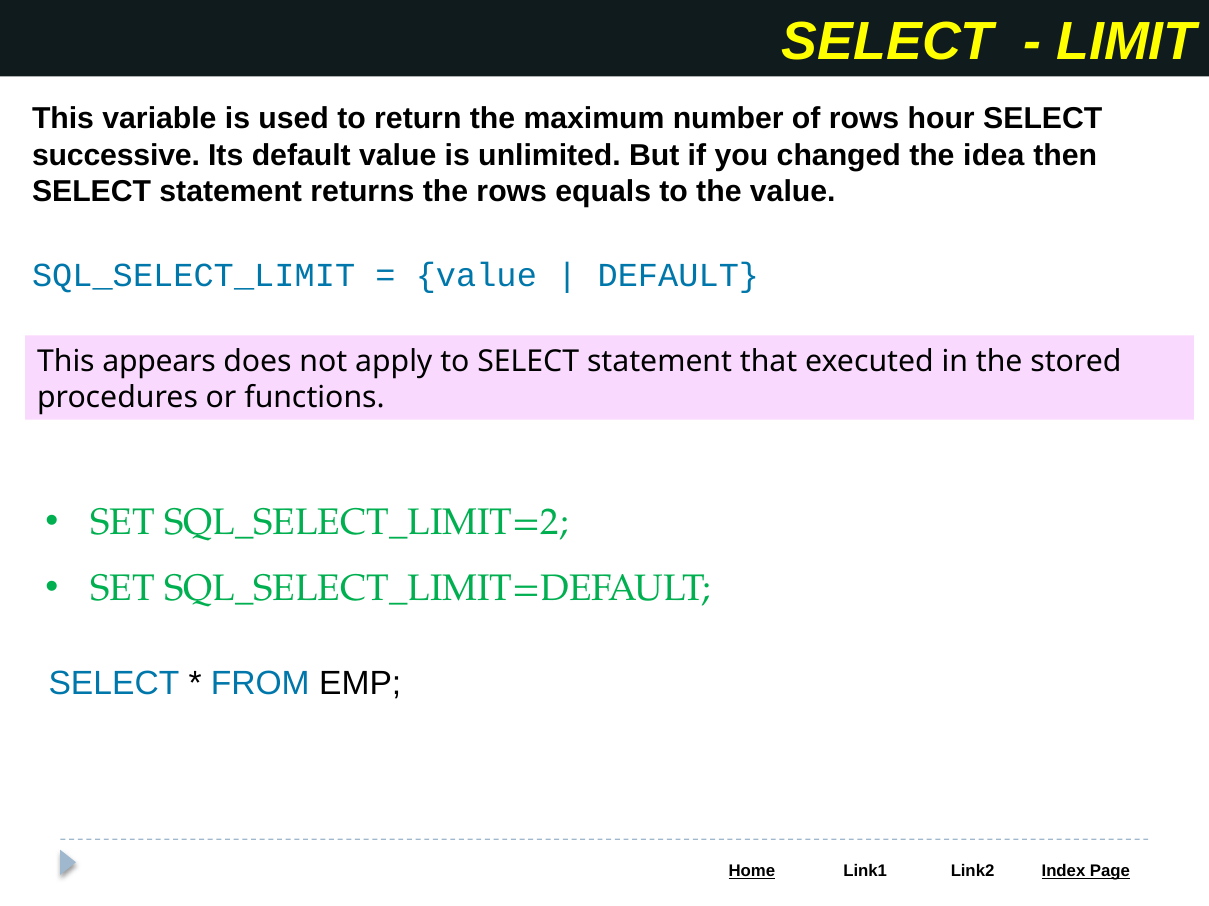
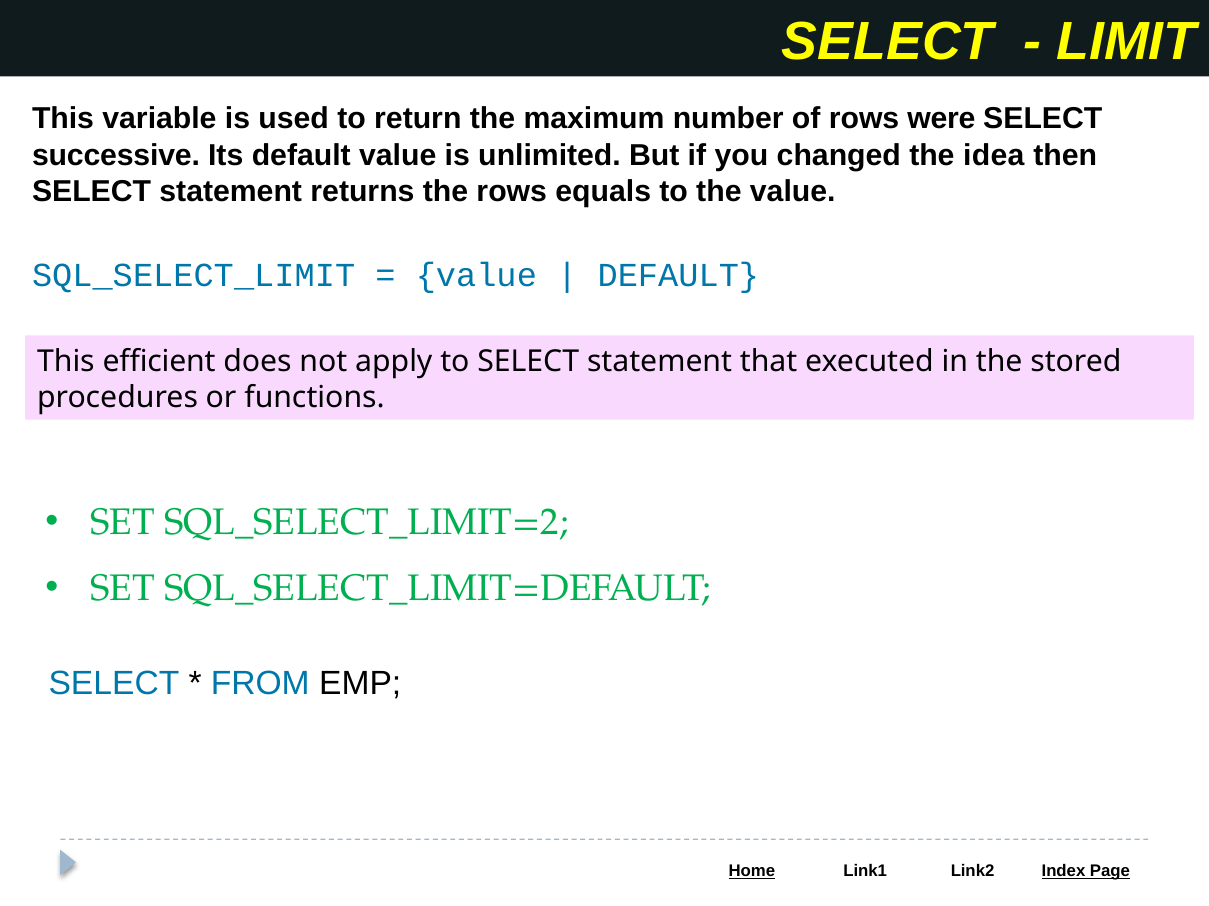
hour: hour -> were (941, 119)
appears: appears -> efficient (159, 362)
